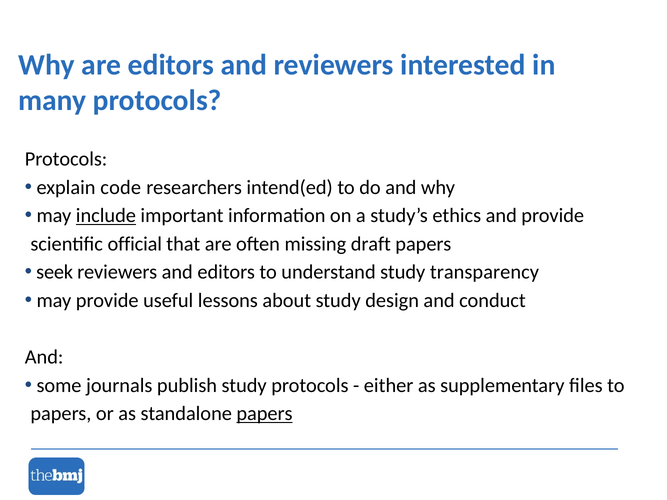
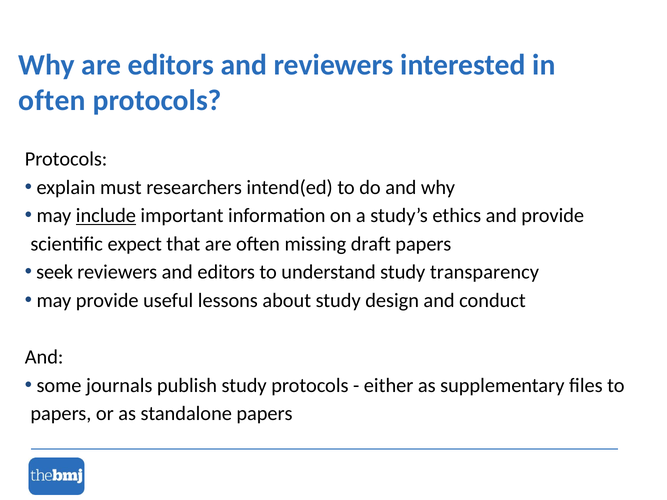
many: many -> often (52, 101)
code: code -> must (121, 187)
official: official -> expect (135, 244)
papers underline: present -> none (265, 414)
